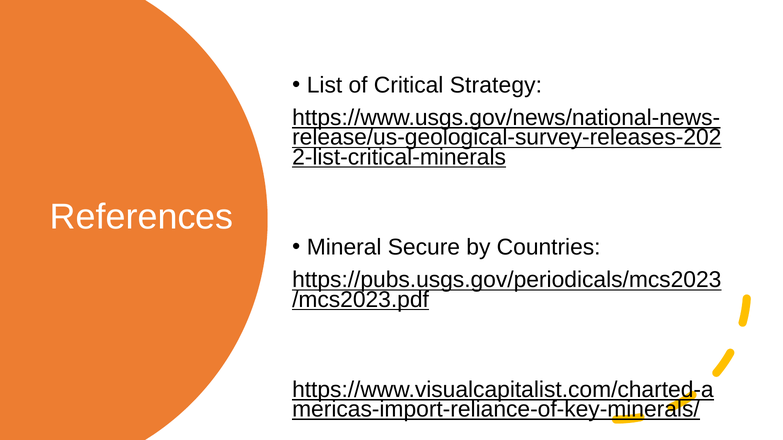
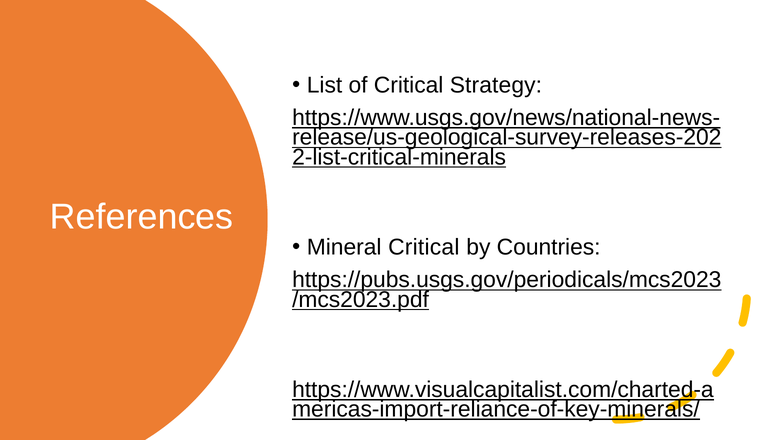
Mineral Secure: Secure -> Critical (424, 247)
